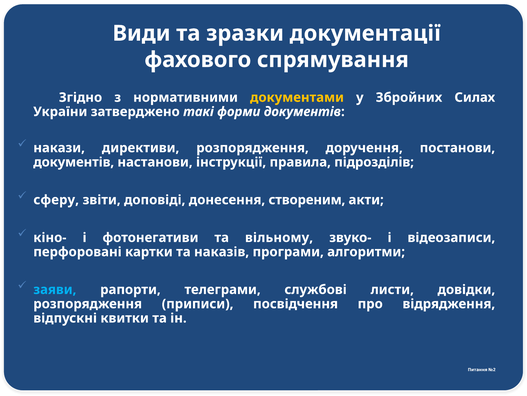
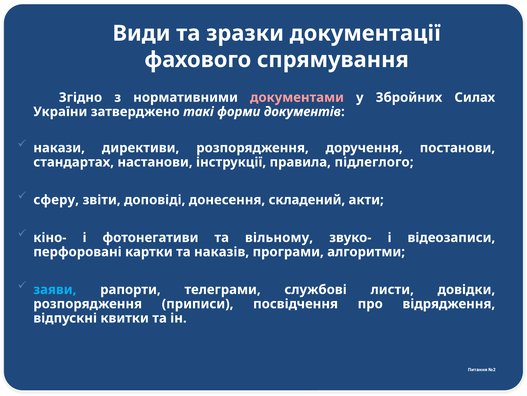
документами colour: yellow -> pink (297, 97)
документів: документів -> стандартах (74, 162)
підрозділів: підрозділів -> підлеглого (374, 162)
створеним: створеним -> складений (307, 200)
